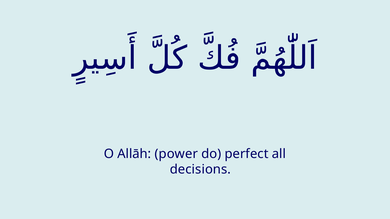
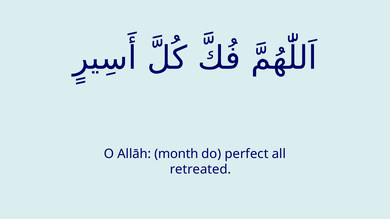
power: power -> month (176, 154)
decisions: decisions -> retreated (200, 170)
